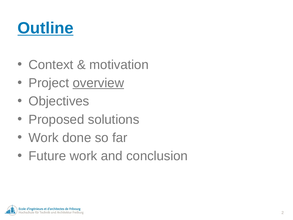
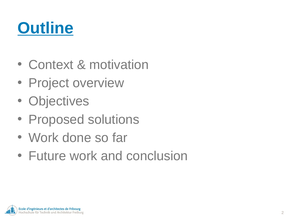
overview underline: present -> none (98, 83)
